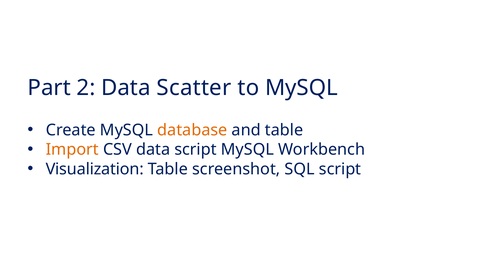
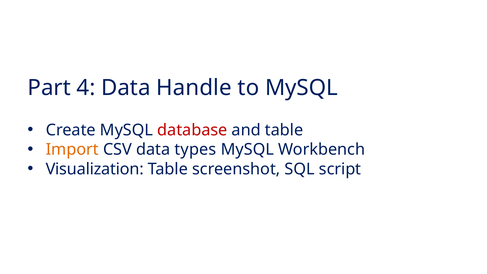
2: 2 -> 4 (86, 88)
Scatter: Scatter -> Handle (194, 88)
database colour: orange -> red (192, 130)
data script: script -> types (195, 149)
